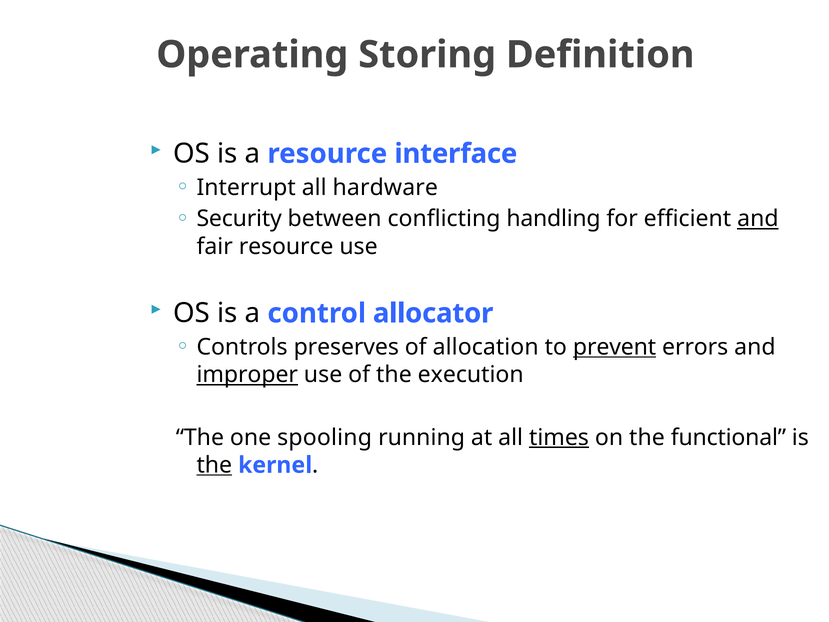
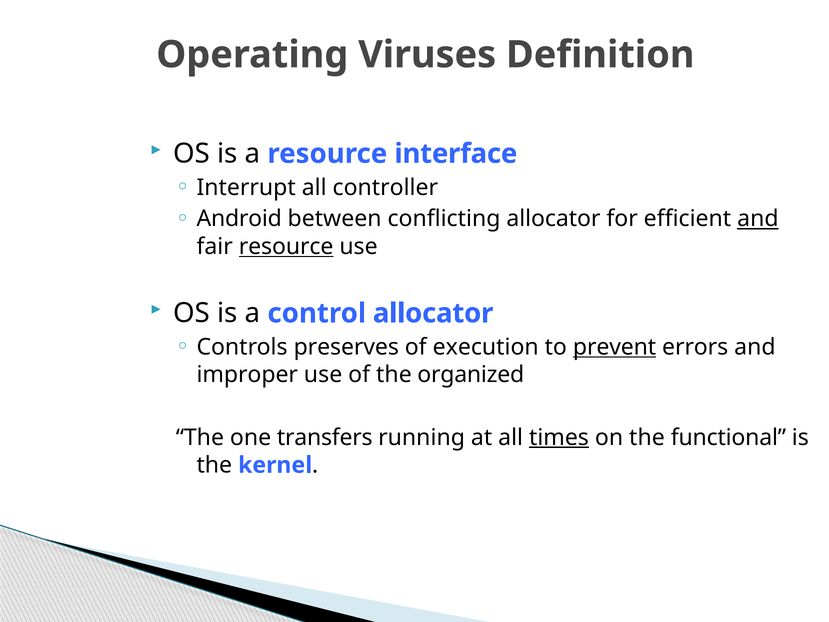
Storing: Storing -> Viruses (427, 55)
hardware: hardware -> controller (385, 187)
Security: Security -> Android (239, 219)
conflicting handling: handling -> allocator (553, 219)
resource underline: none -> present (286, 246)
allocation: allocation -> execution (486, 347)
improper underline: present -> none (247, 375)
execution: execution -> organized (471, 375)
spooling: spooling -> transfers (325, 437)
the underline: present -> none (214, 465)
